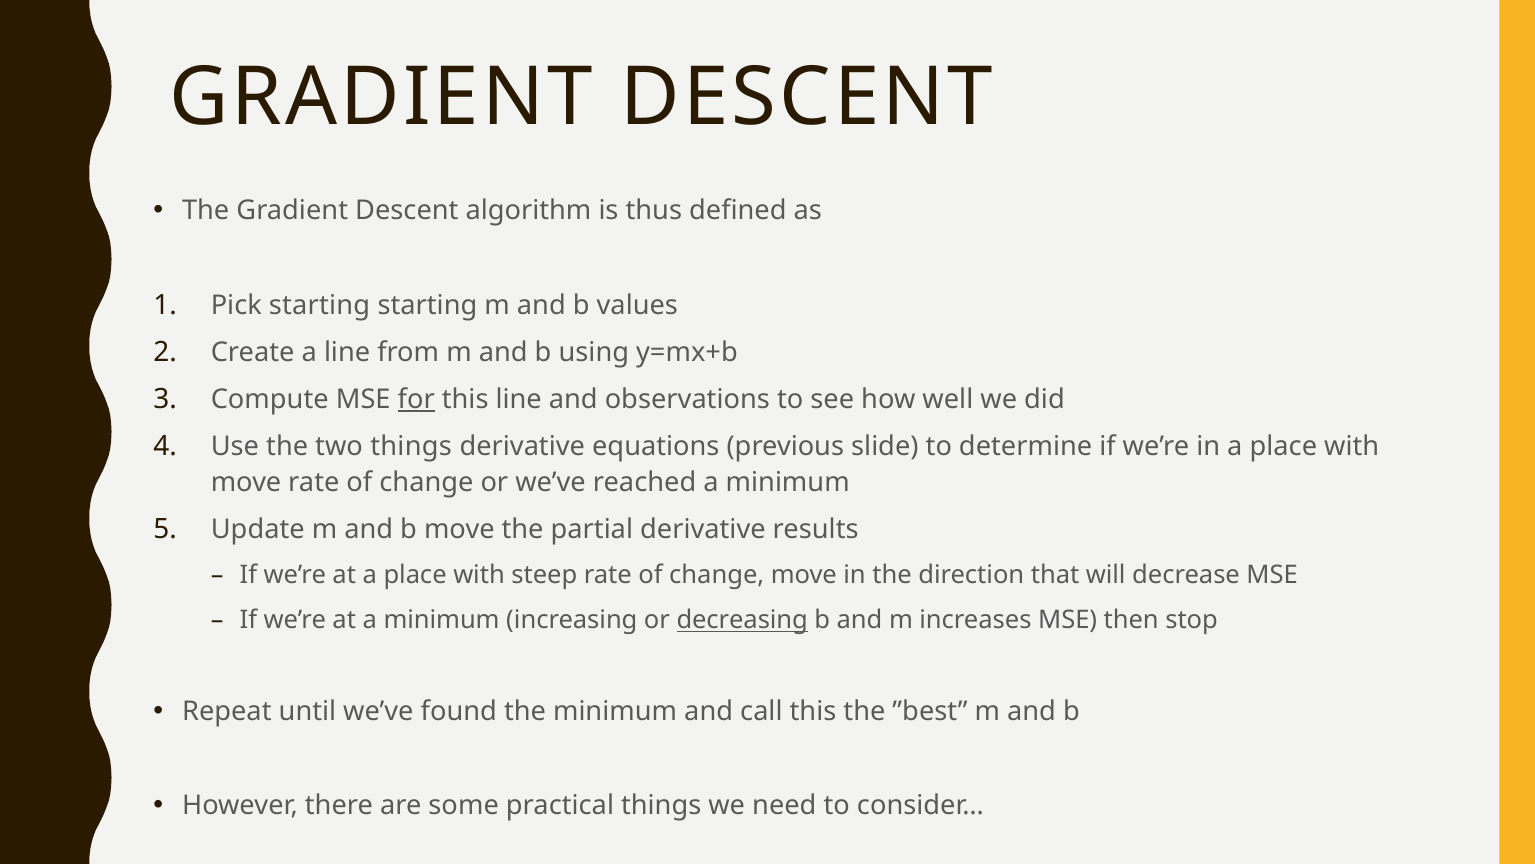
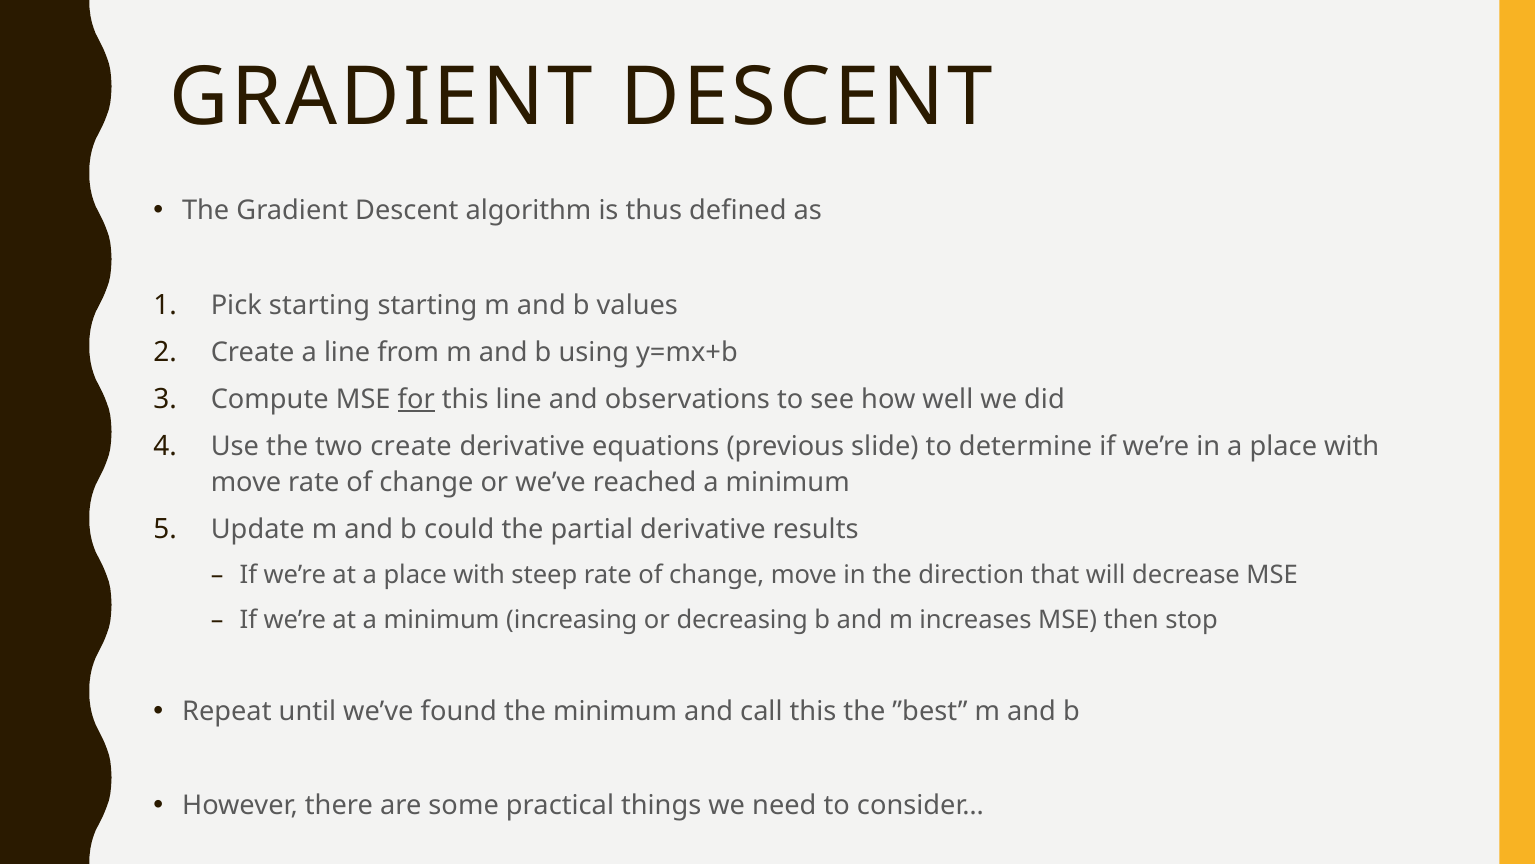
two things: things -> create (411, 446)
b move: move -> could (459, 529)
decreasing underline: present -> none (742, 620)
